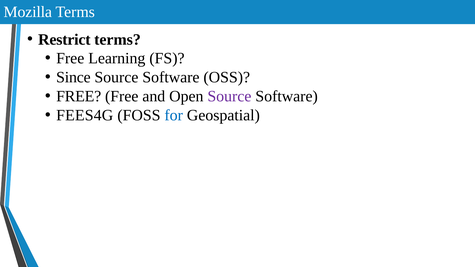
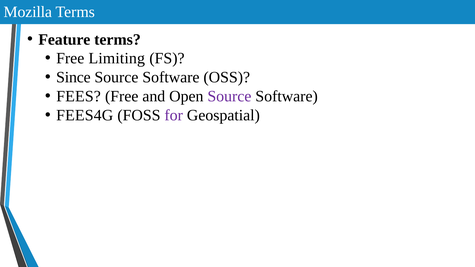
Restrict: Restrict -> Feature (64, 39)
Learning: Learning -> Limiting (117, 58)
FREE: FREE -> FEES (79, 96)
for colour: blue -> purple (174, 115)
